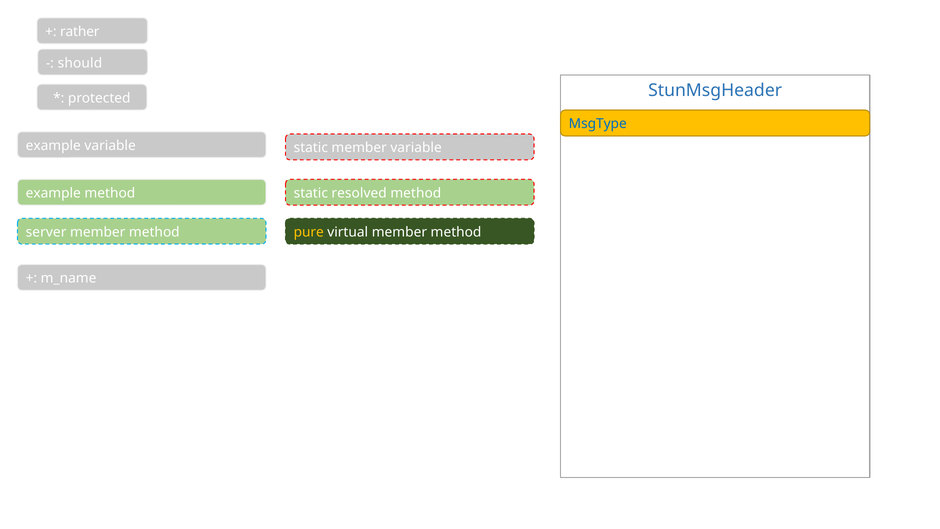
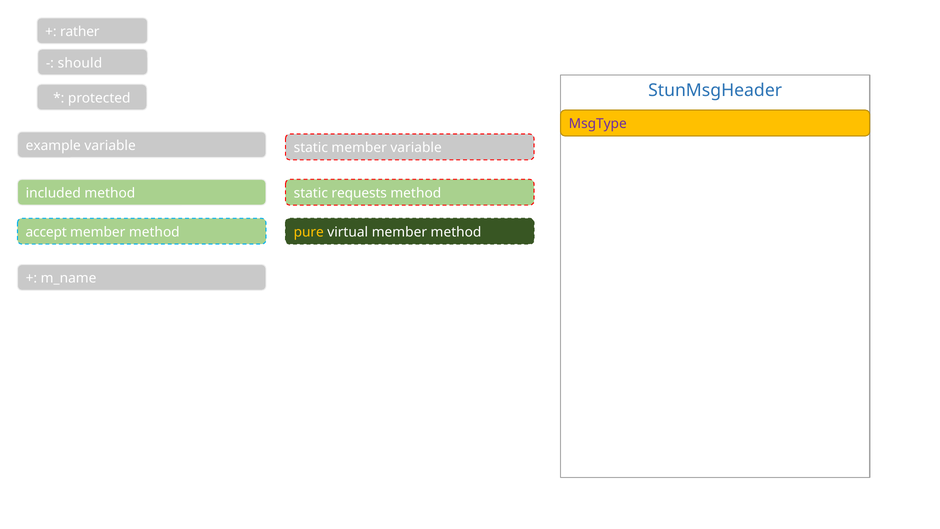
MsgType colour: blue -> purple (598, 124)
example: example -> included (53, 193)
resolved: resolved -> requests (359, 193)
server: server -> accept (46, 232)
